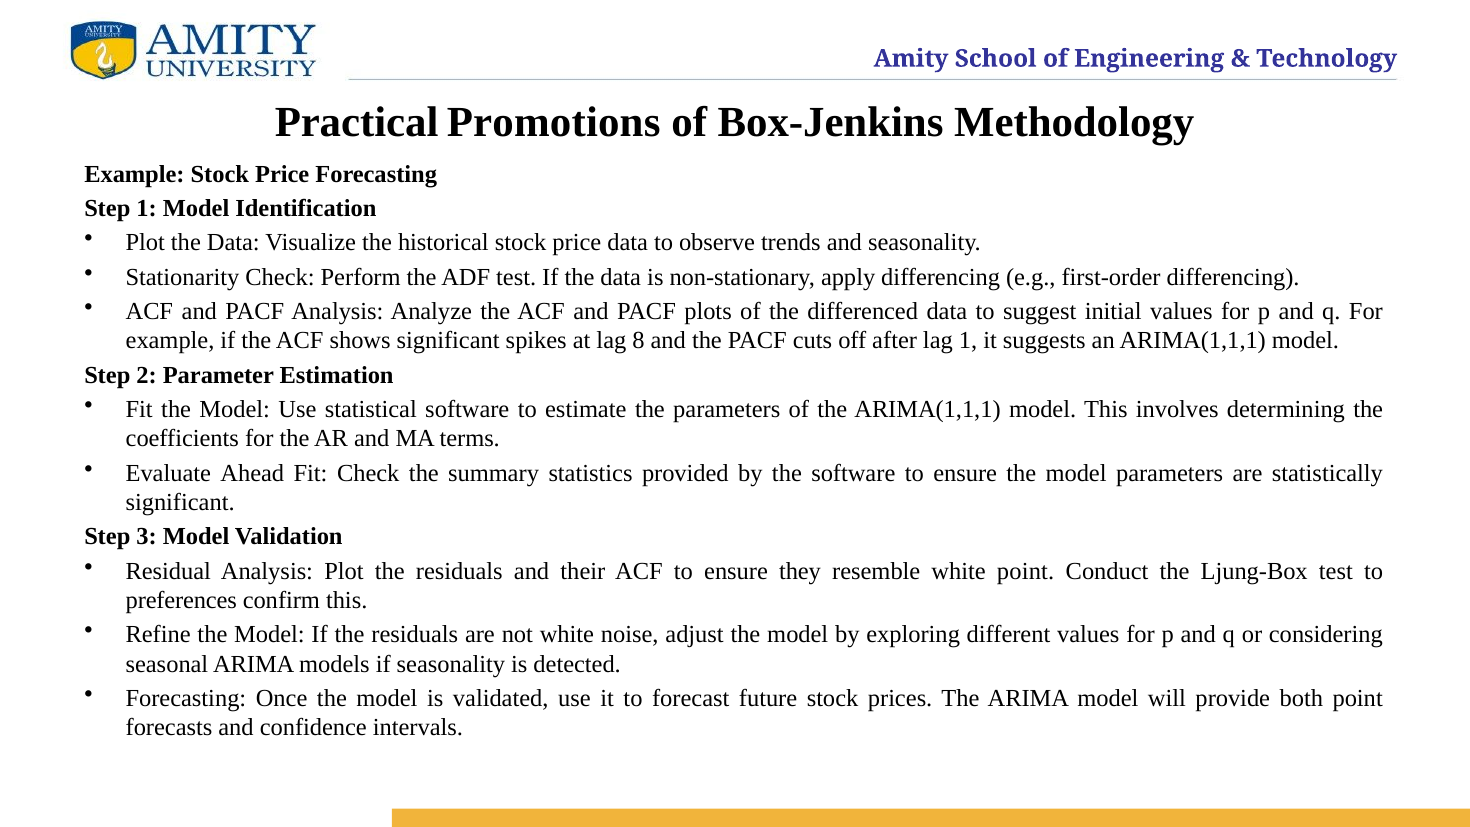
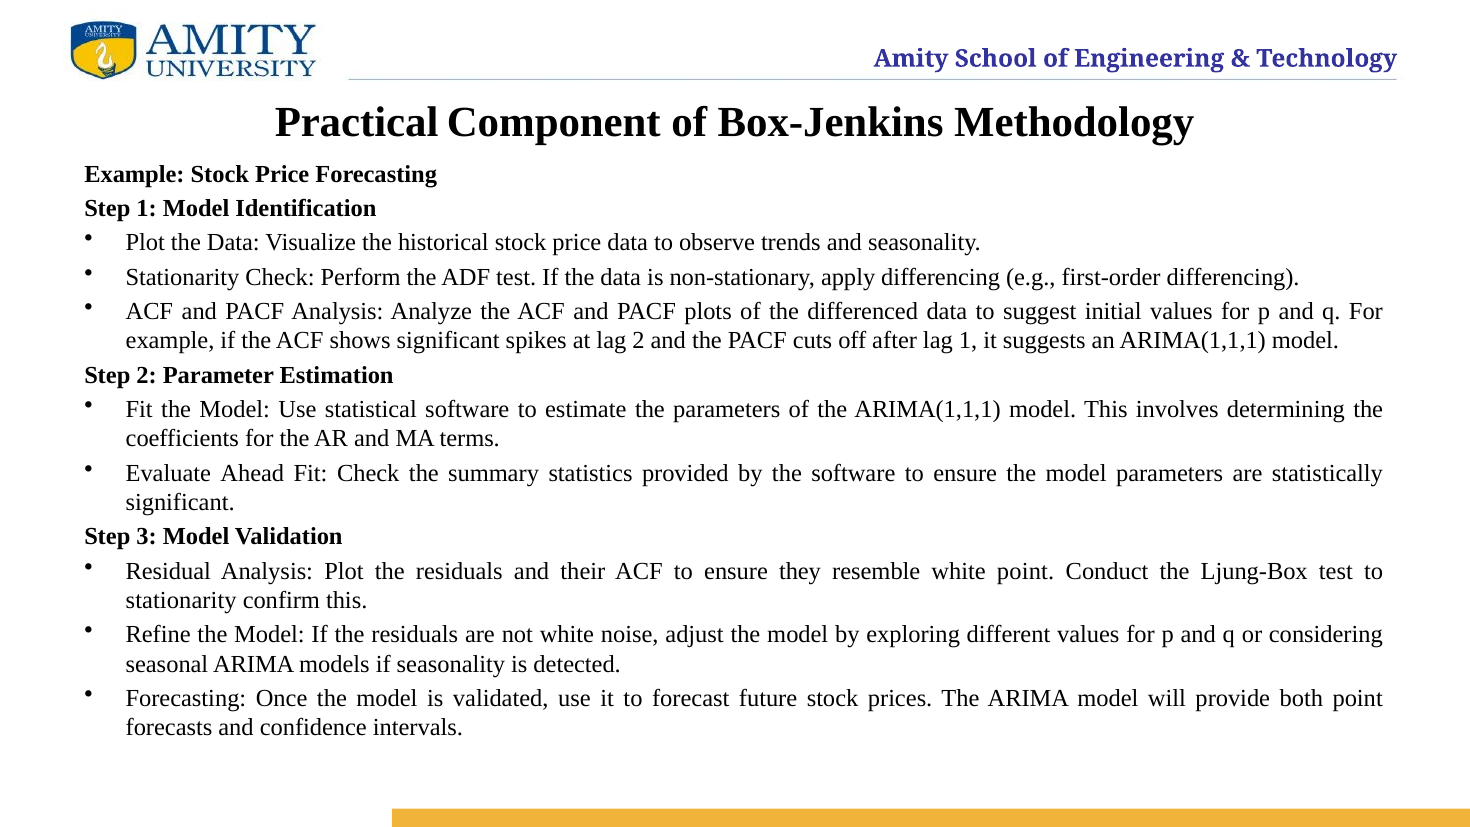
Promotions: Promotions -> Component (554, 122)
lag 8: 8 -> 2 (639, 341)
preferences: preferences -> stationarity (181, 600)
